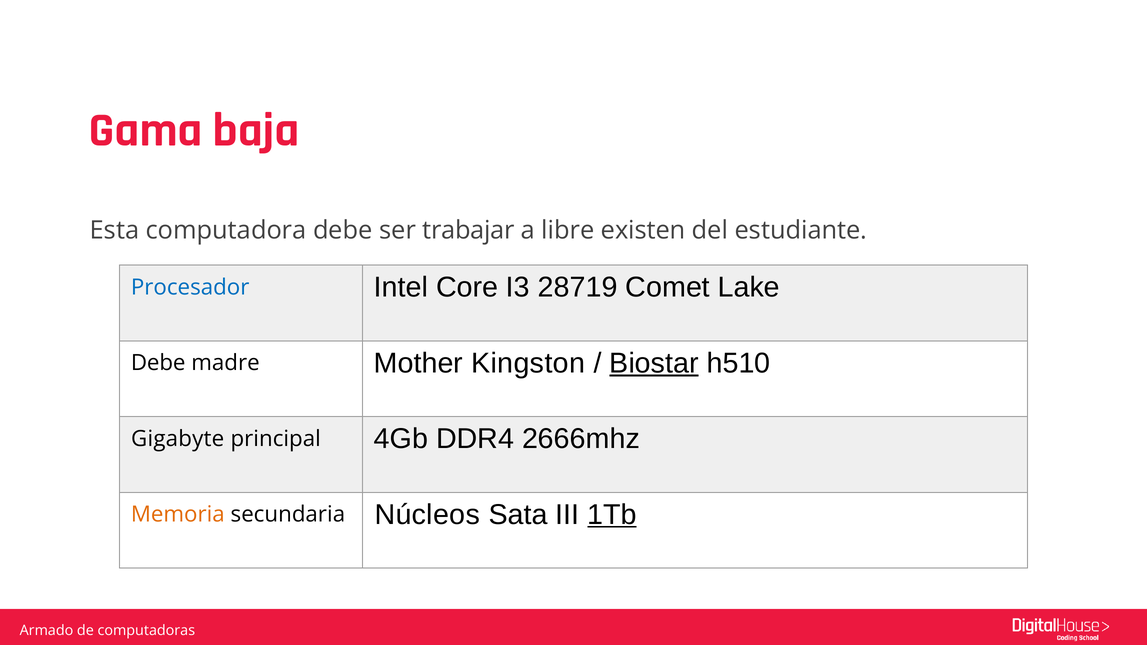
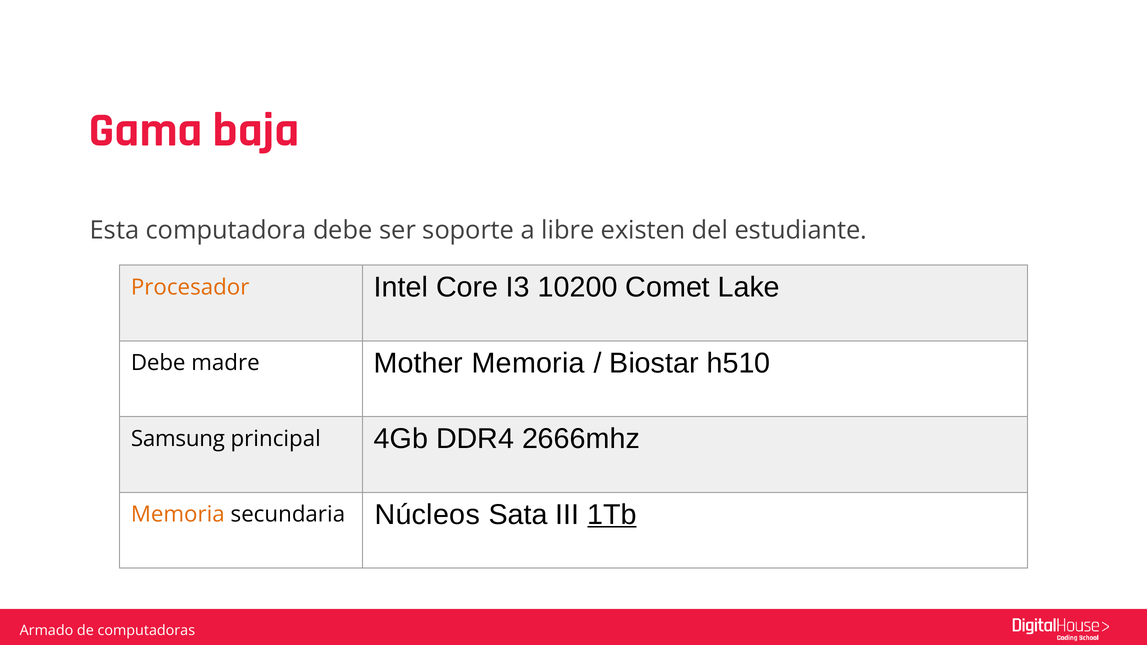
trabajar: trabajar -> soporte (468, 230)
Procesador colour: blue -> orange (190, 288)
28719: 28719 -> 10200 (578, 288)
Mother Kingston: Kingston -> Memoria (528, 363)
Biostar underline: present -> none (654, 363)
Gigabyte: Gigabyte -> Samsung (178, 439)
